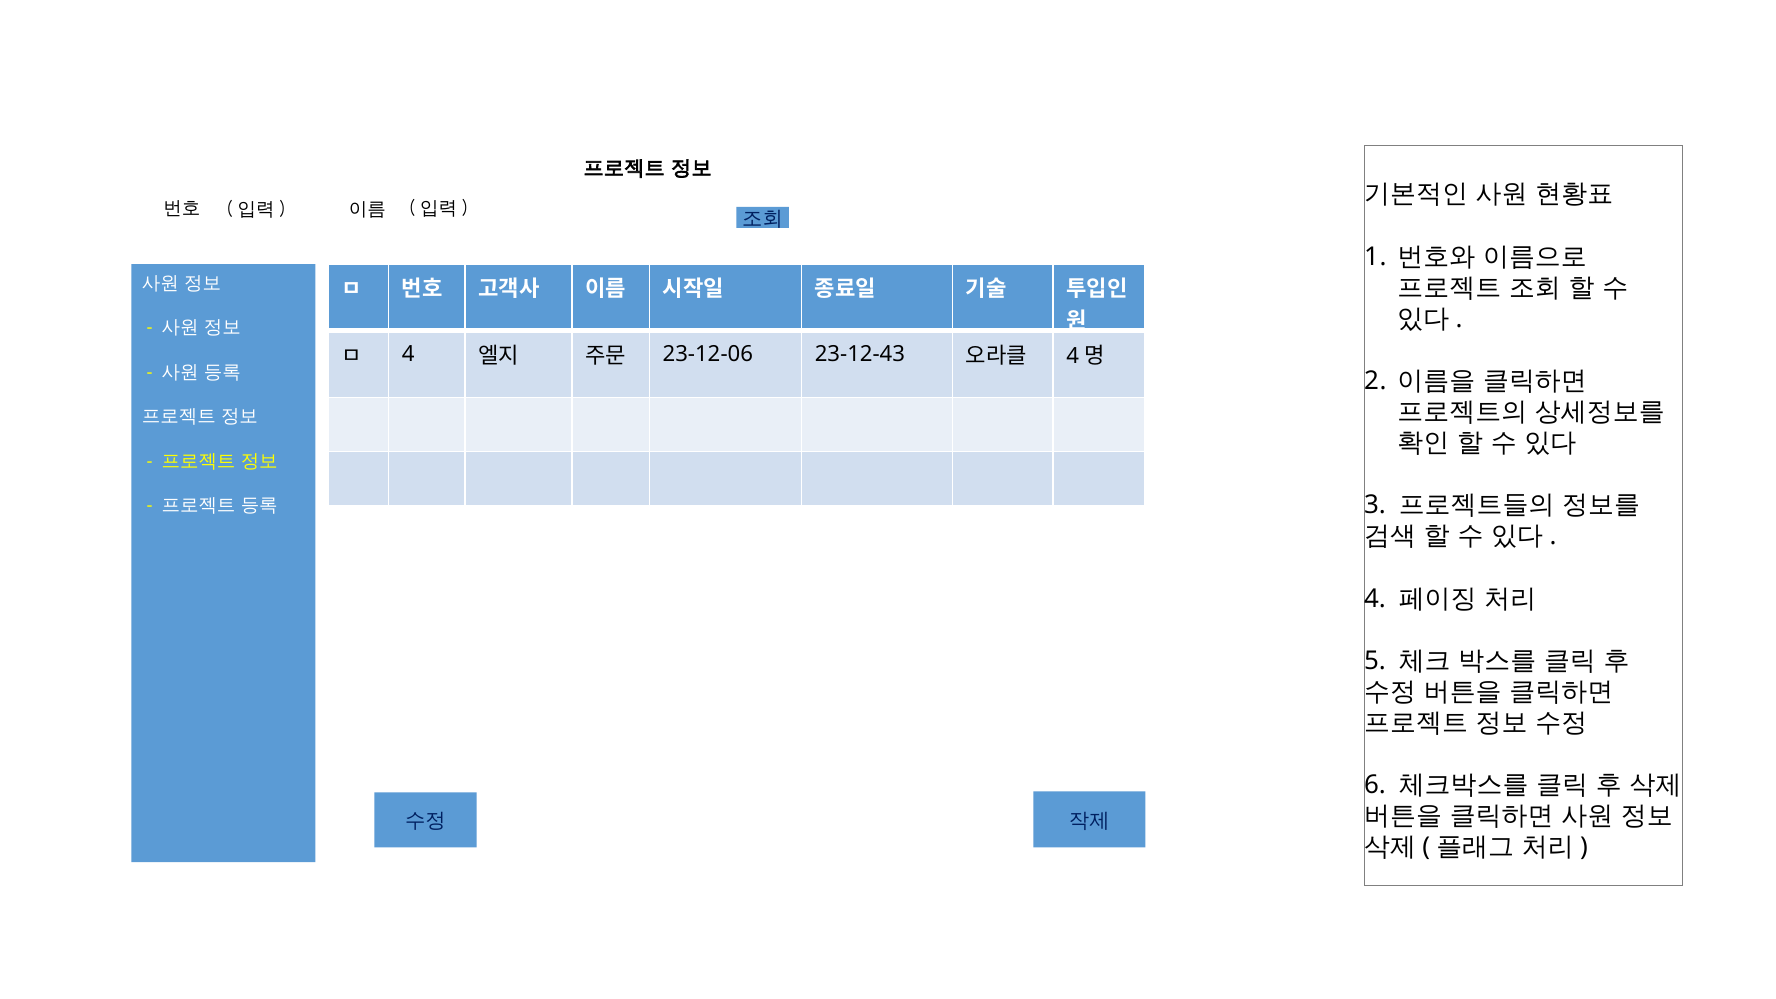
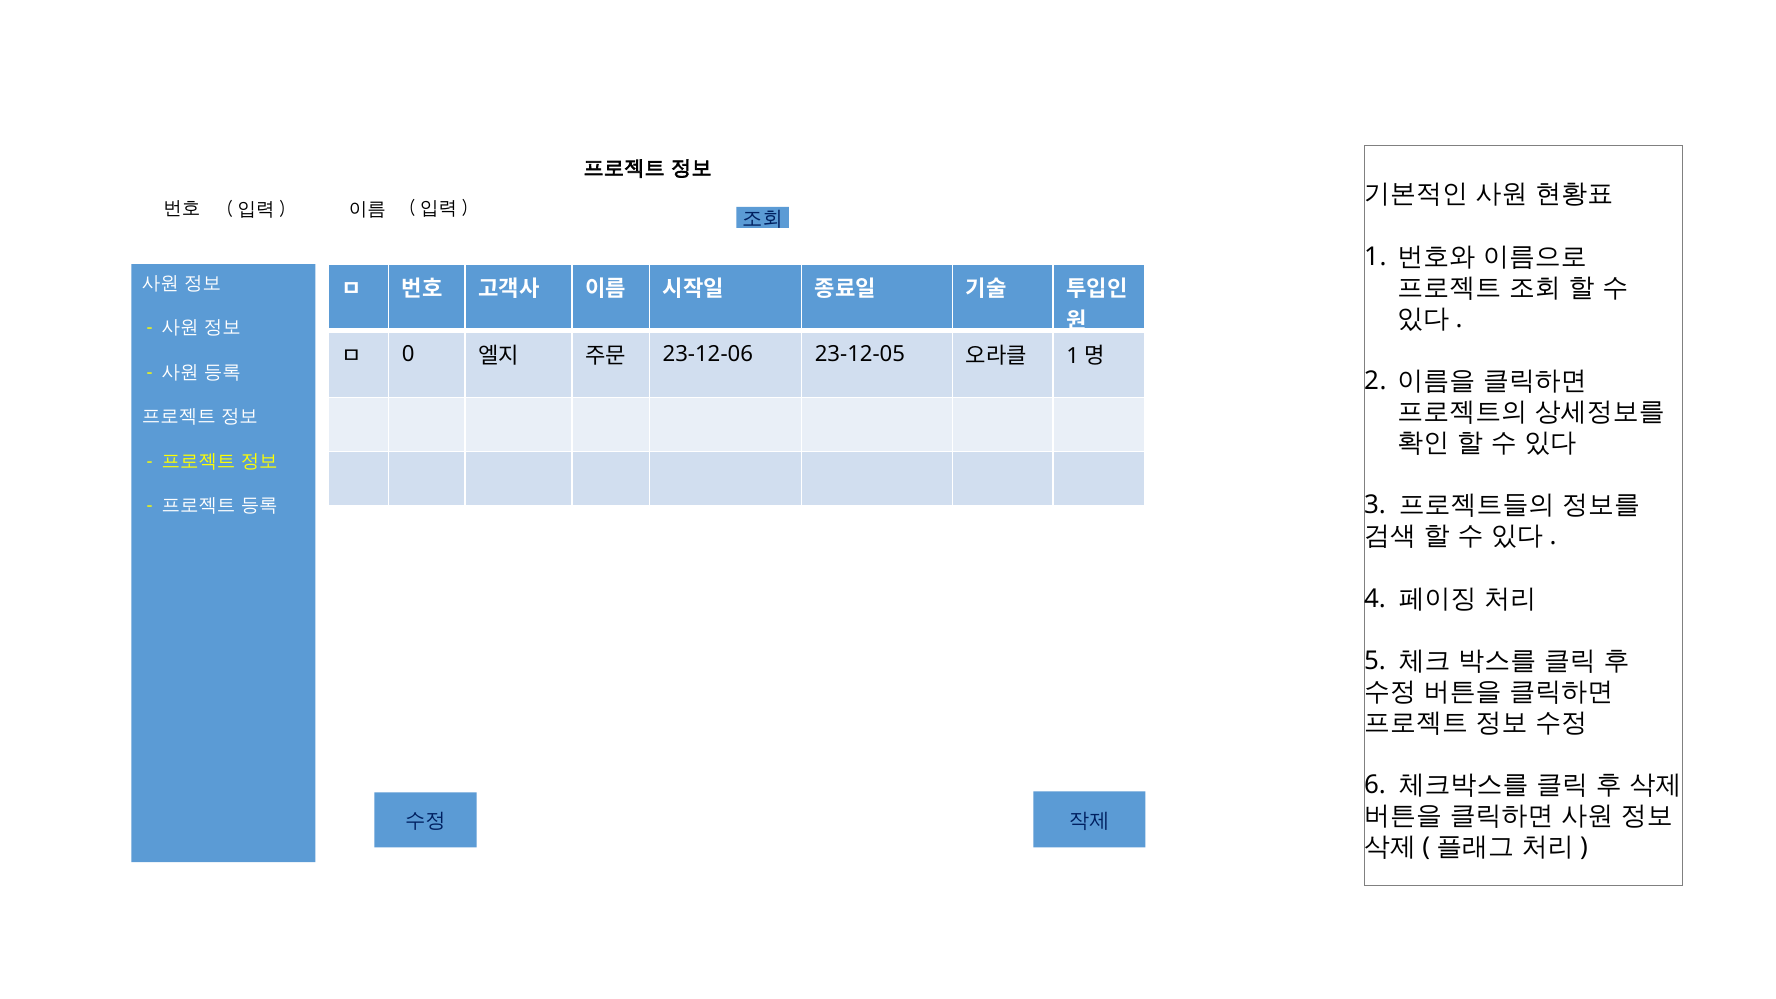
ㅁ 4: 4 -> 0 (408, 354)
23-12-43: 23-12-43 -> 23-12-05 (860, 354)
4: 4 -> 1 (1073, 356)
